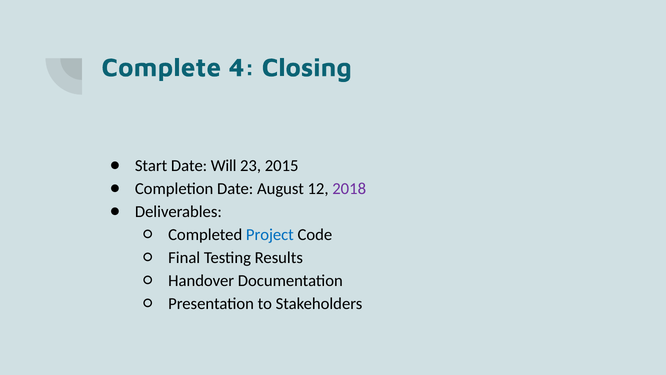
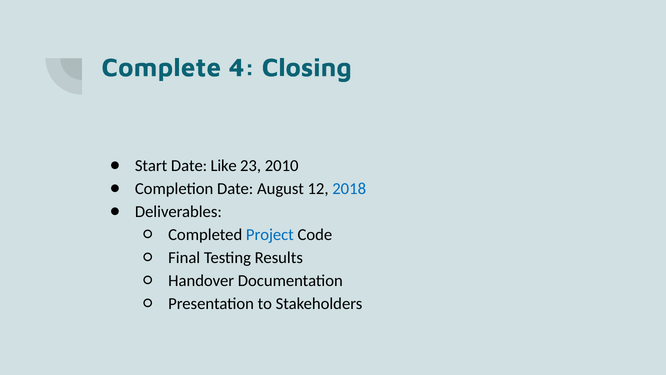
Will: Will -> Like (224, 166)
2015: 2015 -> 2010 (282, 166)
2018 colour: purple -> blue (349, 189)
